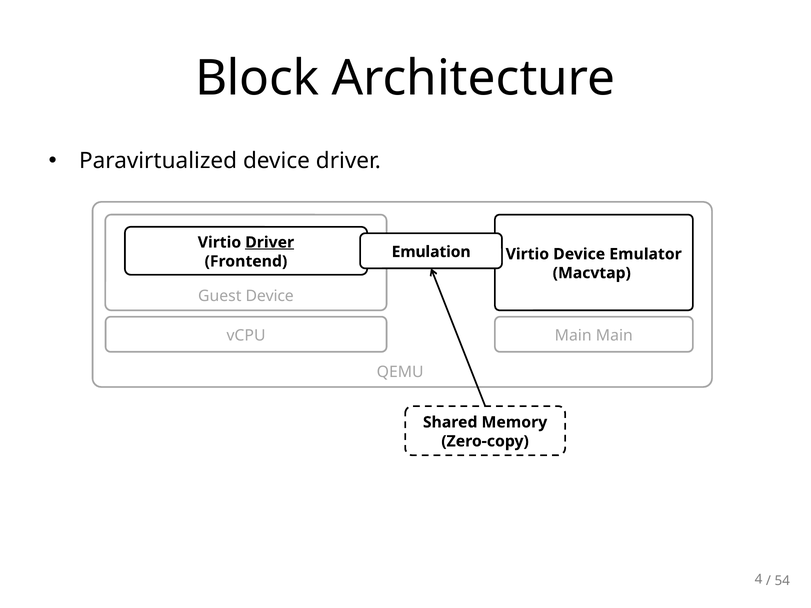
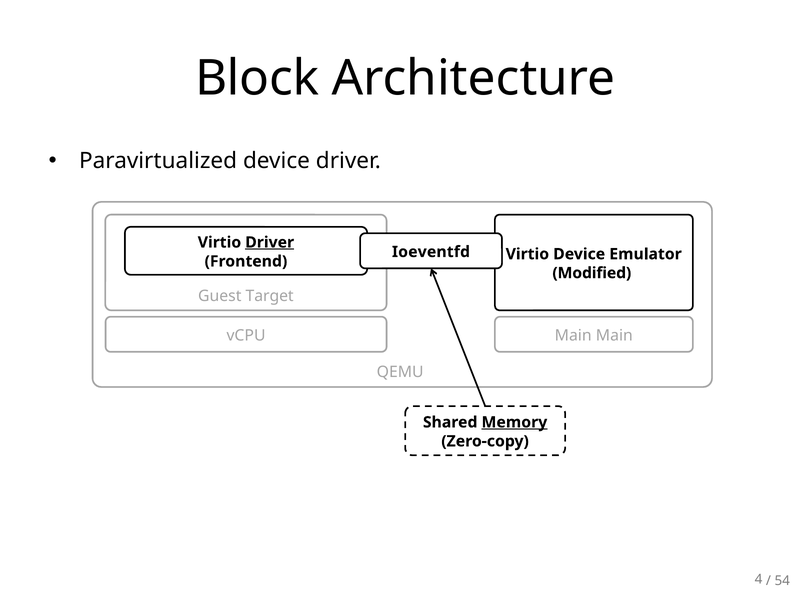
Emulation: Emulation -> Ioeventfd (431, 252)
Macvtap: Macvtap -> Modified (592, 273)
Guest Device: Device -> Target (270, 296)
Memory underline: none -> present (514, 422)
